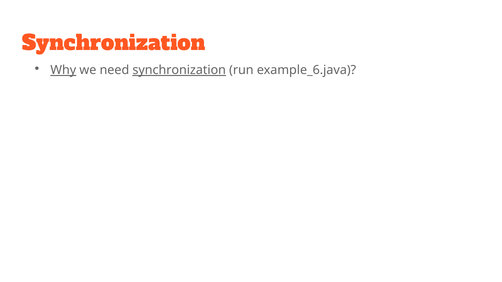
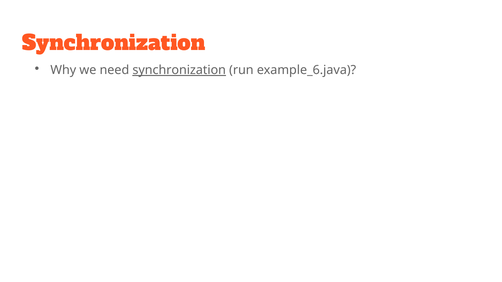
Why underline: present -> none (63, 70)
